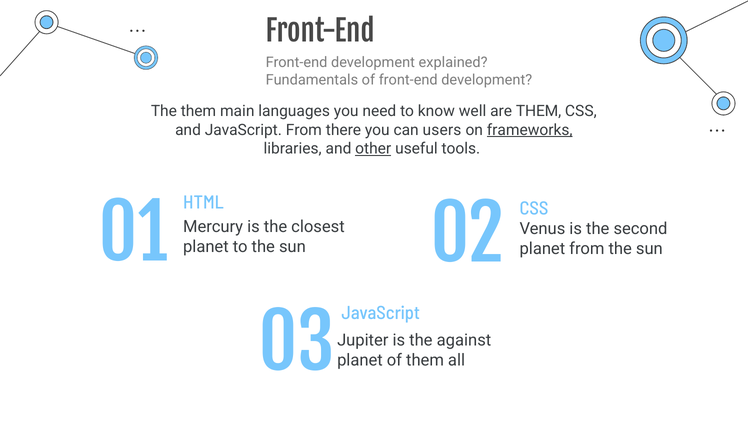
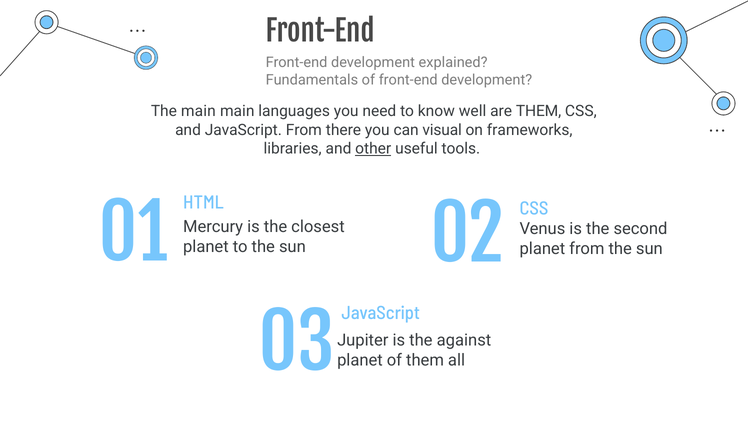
The them: them -> main (198, 111)
users: users -> visual (442, 130)
frameworks underline: present -> none (530, 130)
